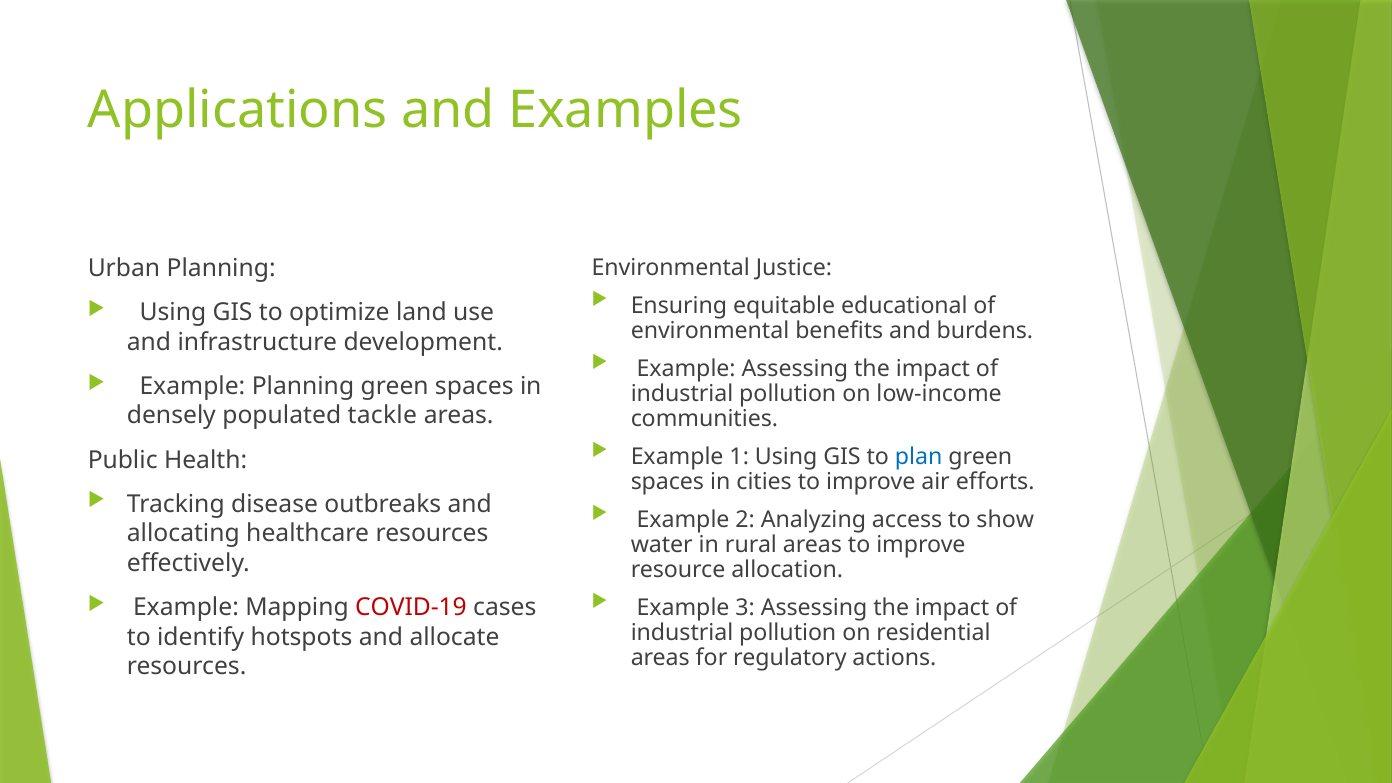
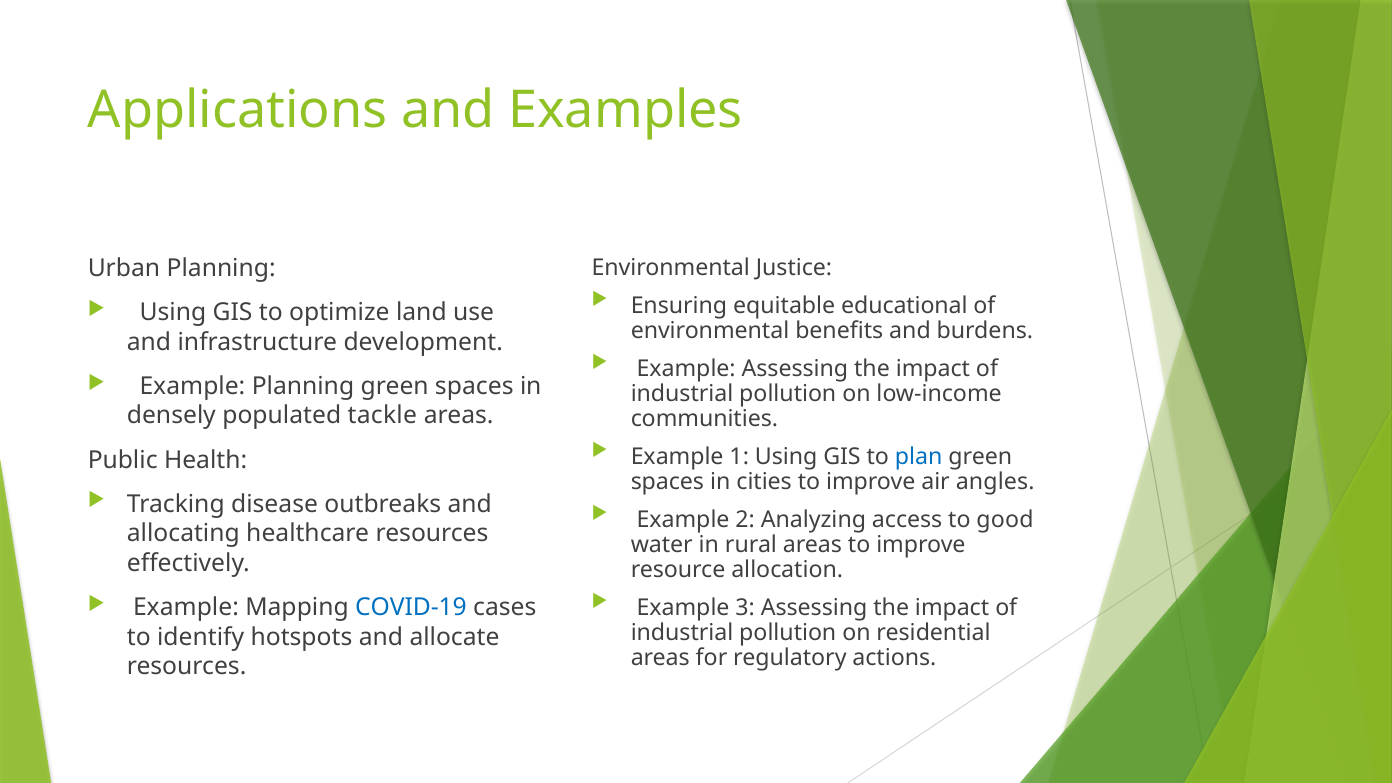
efforts: efforts -> angles (995, 482)
show: show -> good (1005, 520)
COVID-19 colour: red -> blue (411, 607)
